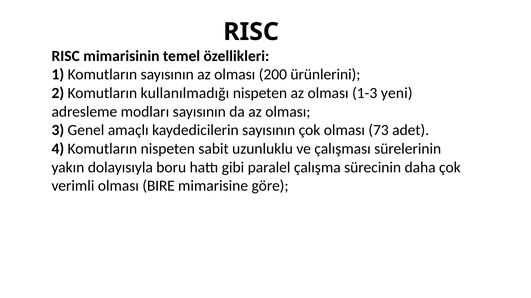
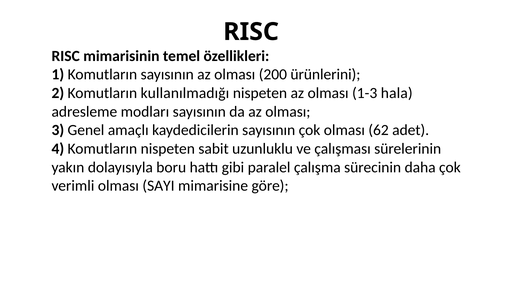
yeni: yeni -> hala (397, 93)
73: 73 -> 62 (379, 130)
BIRE: BIRE -> SAYI (158, 186)
